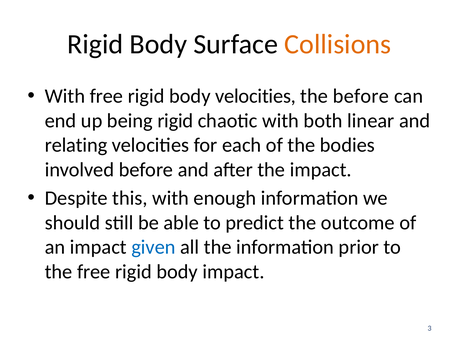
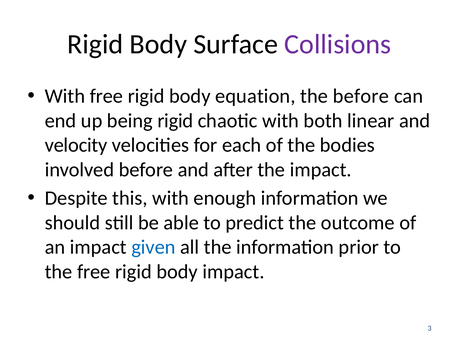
Collisions colour: orange -> purple (338, 44)
body velocities: velocities -> equation (255, 96)
relating: relating -> velocity (76, 145)
